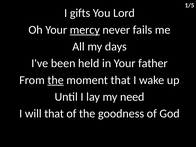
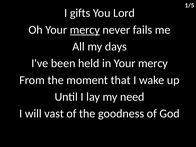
in Your father: father -> mercy (153, 63)
the underline: present -> none (56, 80)
will that: that -> vast (54, 114)
